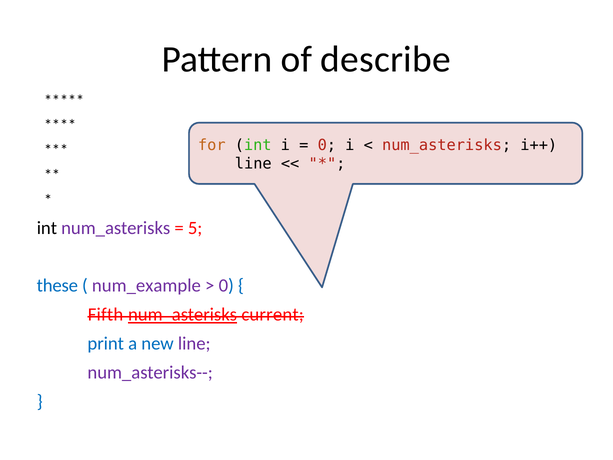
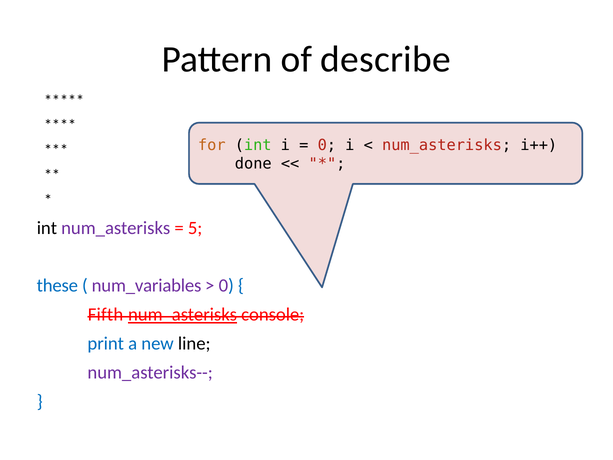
line: line -> done (253, 163)
num_example: num_example -> num_variables (147, 286)
current: current -> console (273, 315)
line colour: purple -> black (194, 343)
